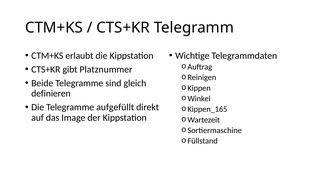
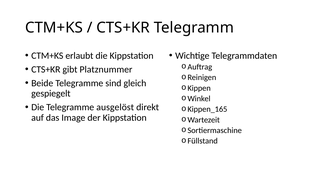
definieren: definieren -> gespiegelt (51, 94)
aufgefüllt: aufgefüllt -> ausgelöst (115, 107)
